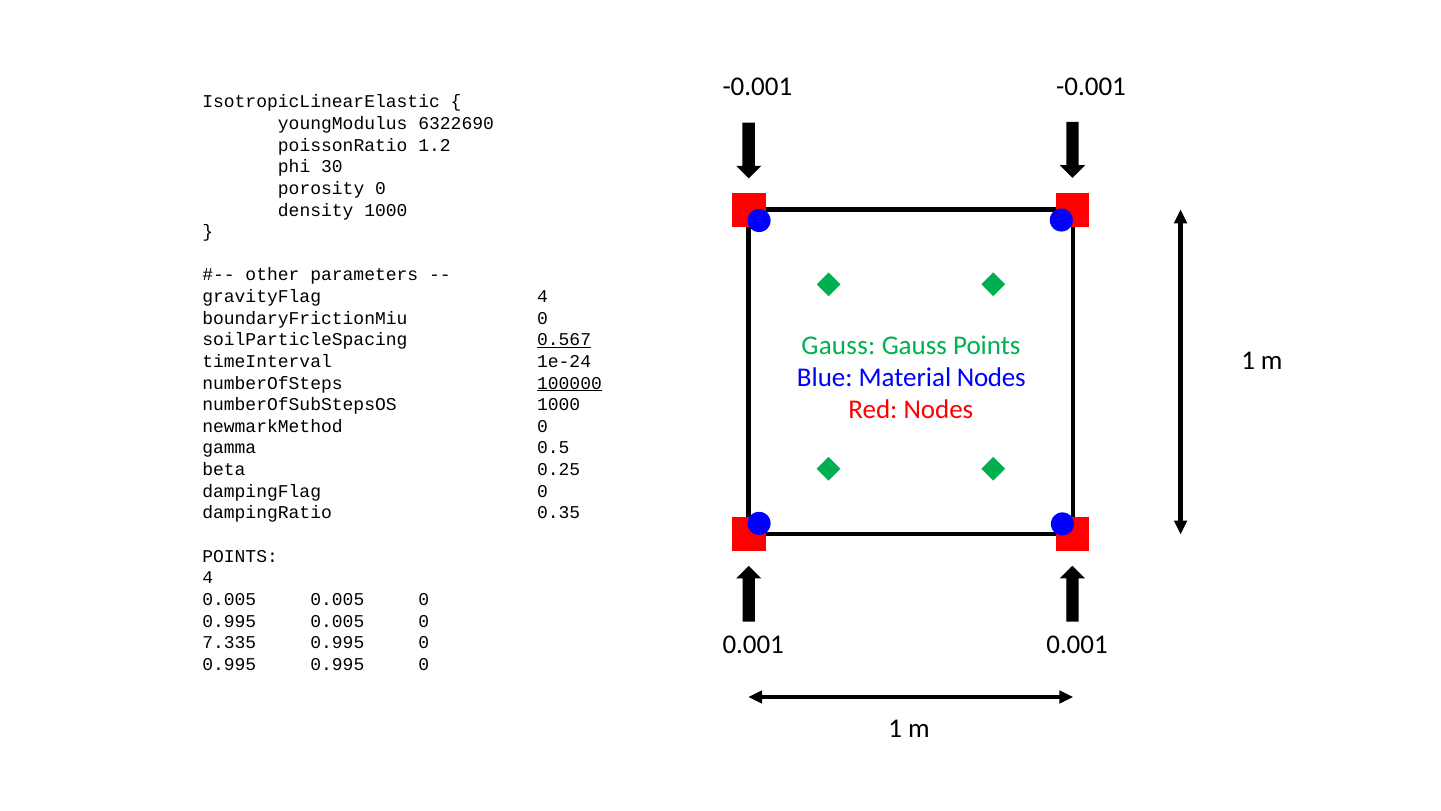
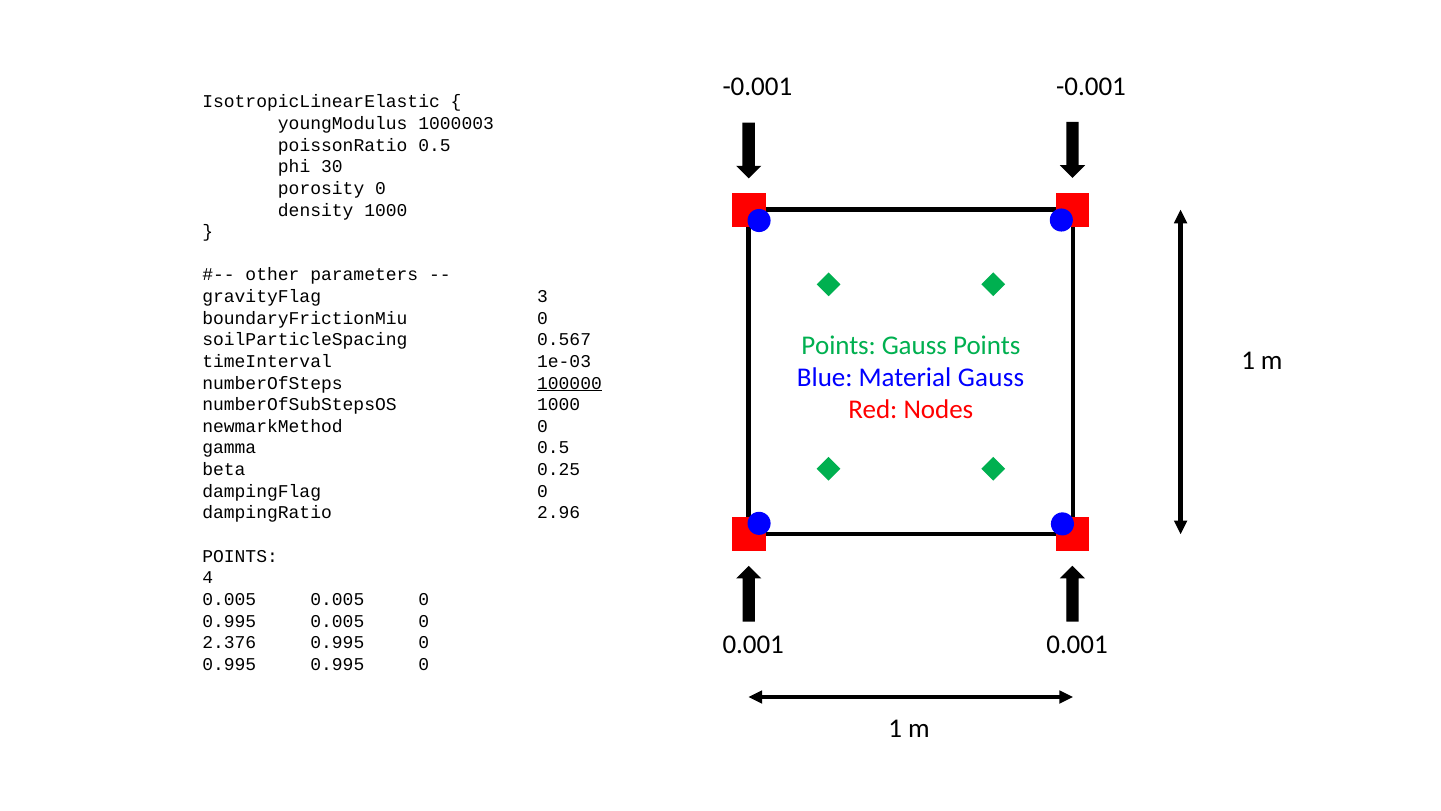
6322690: 6322690 -> 1000003 (456, 124)
poissonRatio 1.2: 1.2 -> 0.5 (435, 145)
gravityFlag 4: 4 -> 3 (542, 296)
0.567 underline: present -> none (564, 340)
Gauss: Gauss -> Points (839, 345)
1e-24: 1e-24 -> 1e-03 (564, 361)
Material Nodes: Nodes -> Gauss (991, 377)
0.35: 0.35 -> 2.96 (559, 513)
7.335: 7.335 -> 2.376 (229, 642)
